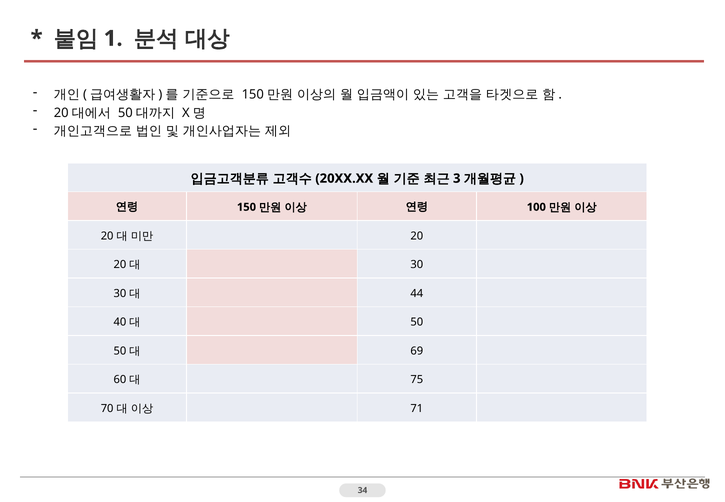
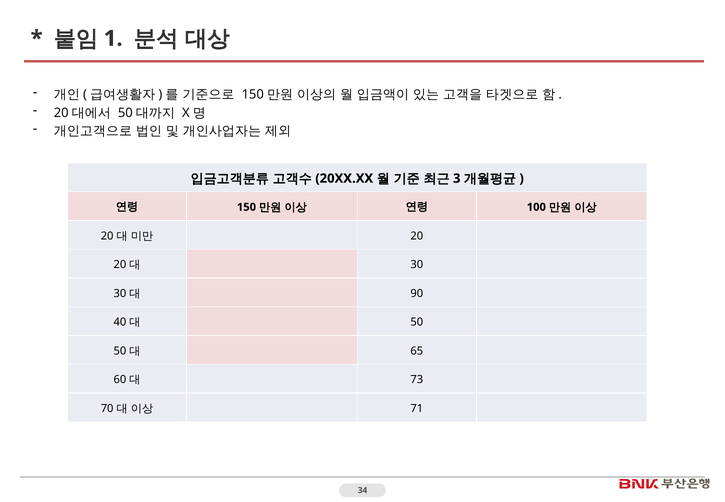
44: 44 -> 90 (417, 293)
69: 69 -> 65 (417, 351)
75: 75 -> 73 (417, 380)
